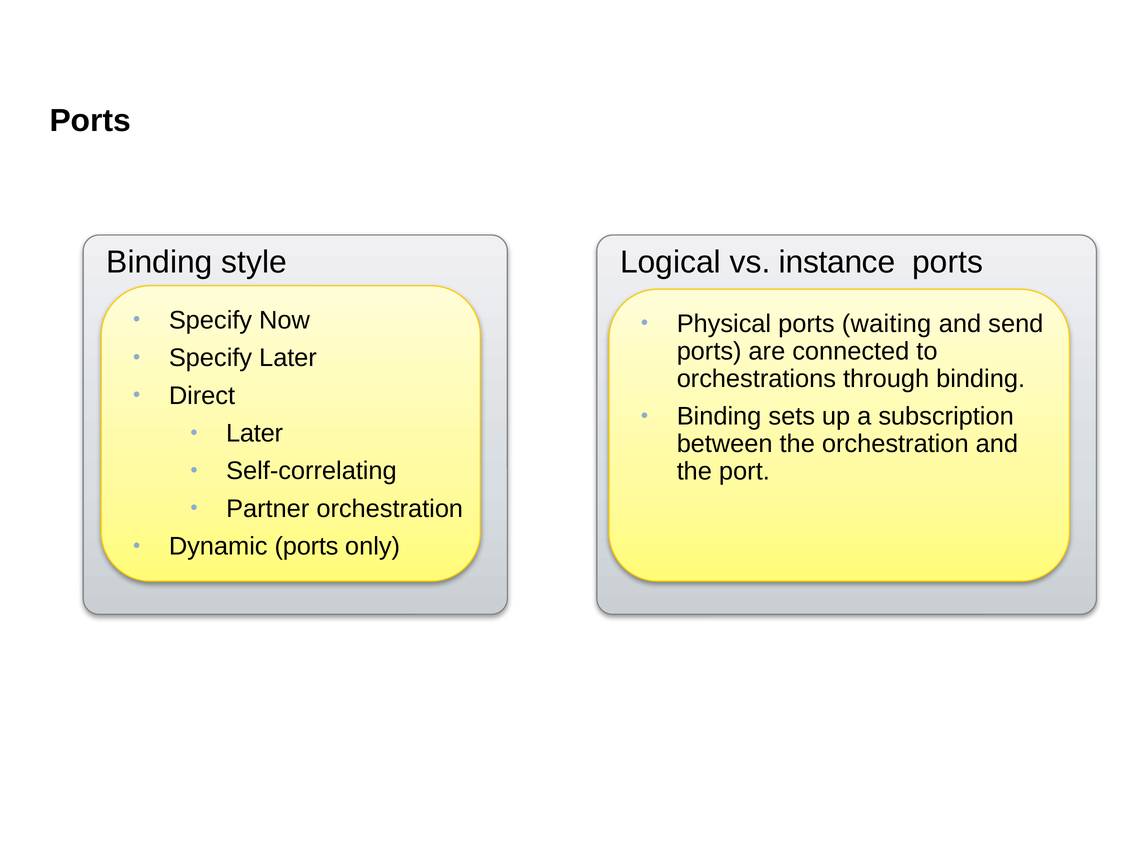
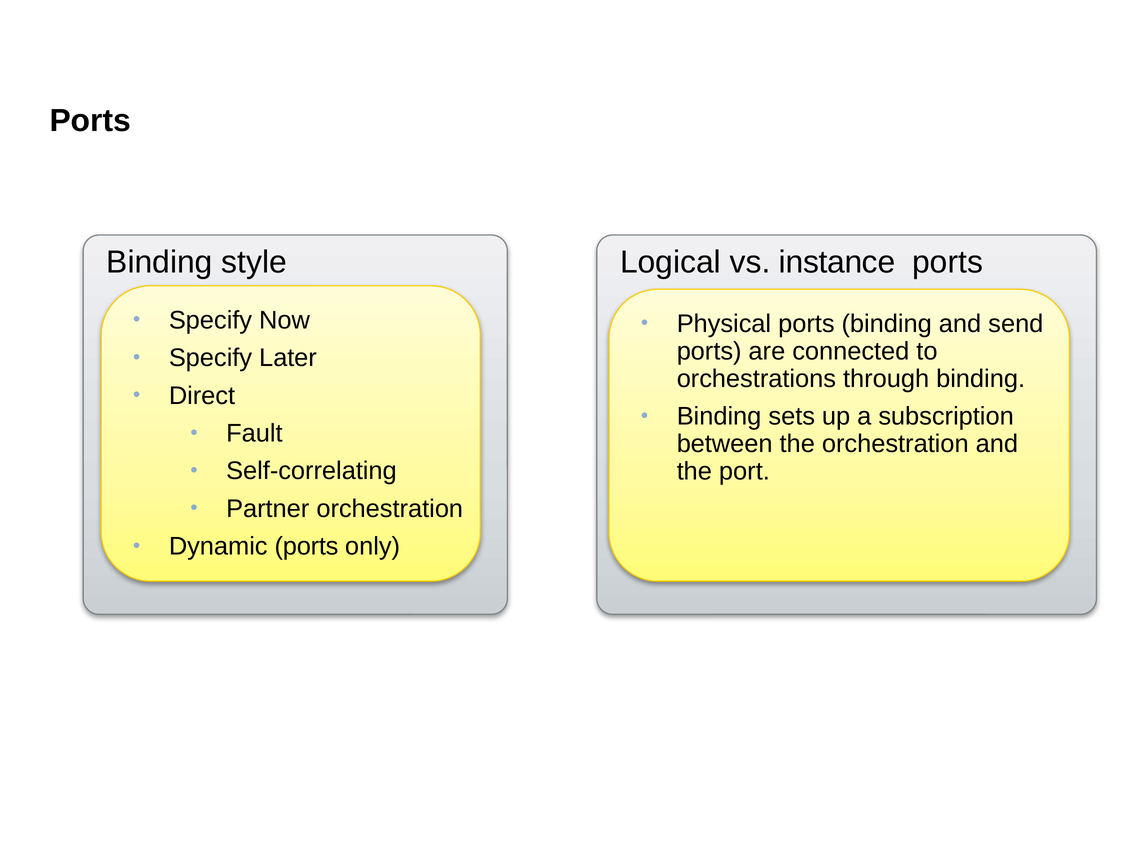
ports waiting: waiting -> binding (887, 324)
Later: Later -> Fault (254, 433)
